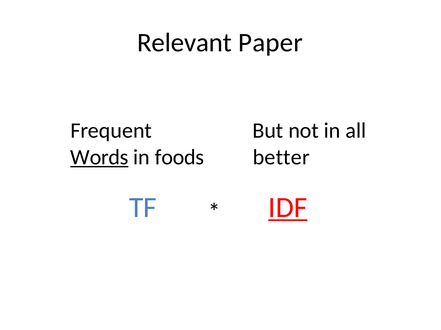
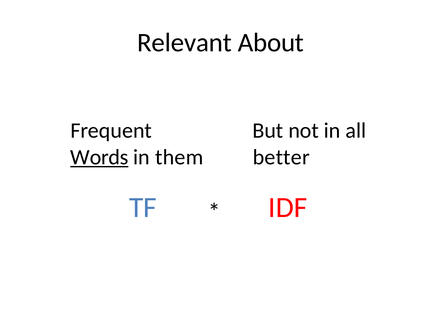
Paper: Paper -> About (271, 43)
foods: foods -> them (179, 157)
IDF underline: present -> none (288, 208)
